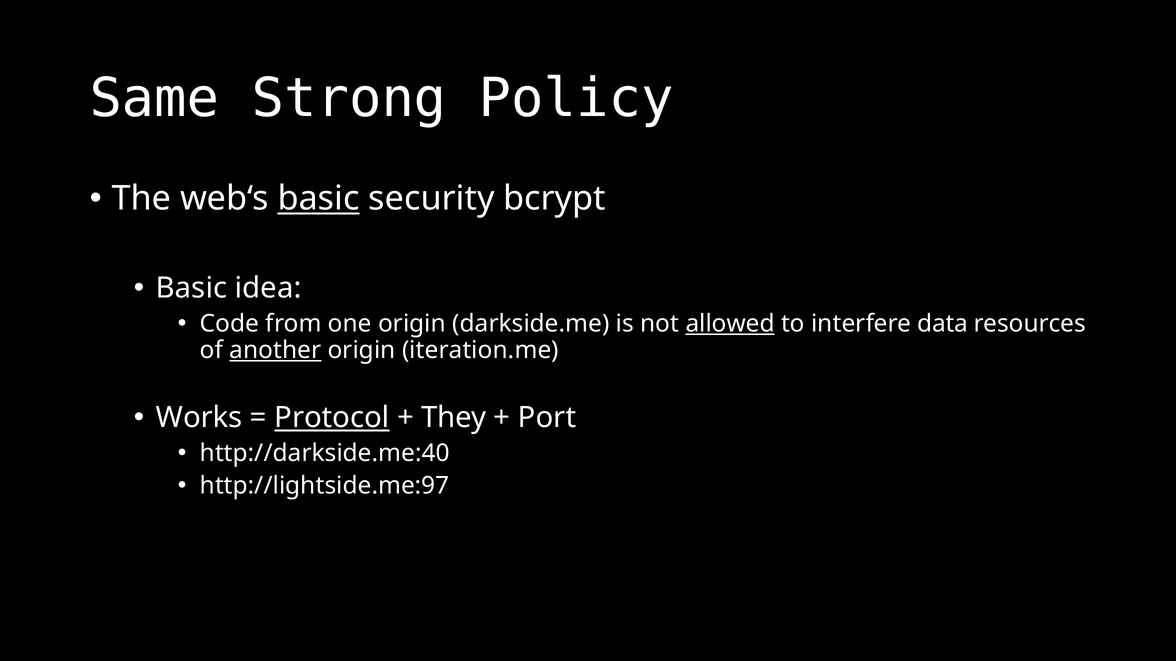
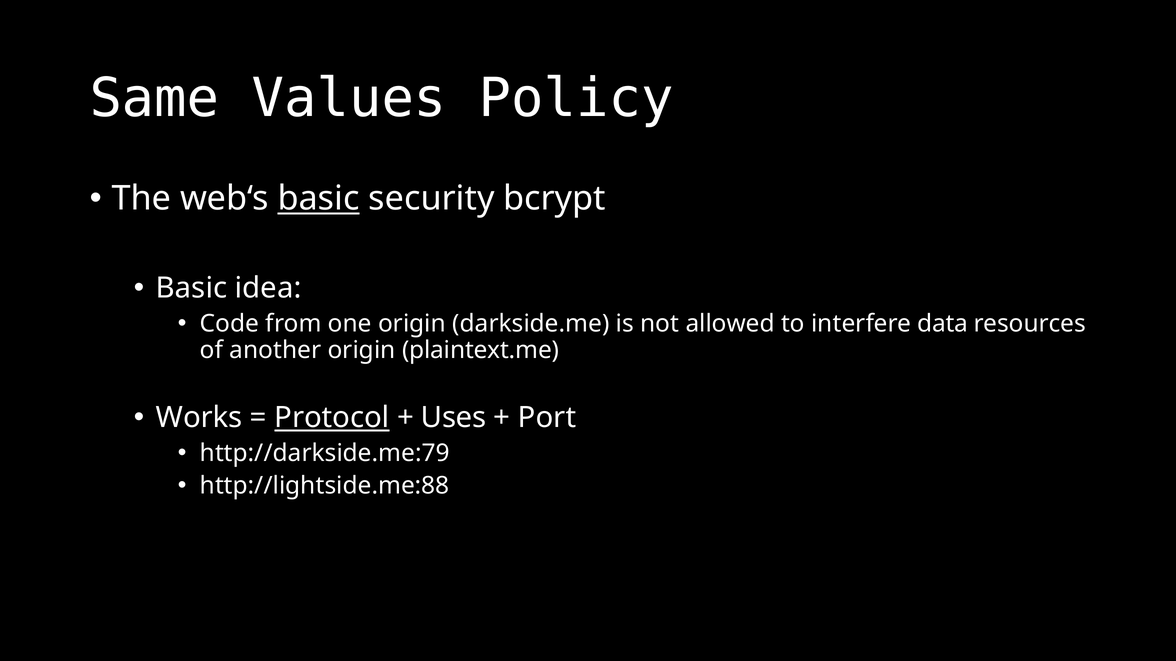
Strong: Strong -> Values (349, 99)
allowed underline: present -> none (730, 324)
another underline: present -> none (275, 350)
iteration.me: iteration.me -> plaintext.me (481, 350)
They: They -> Uses (454, 418)
http://darkside.me:40: http://darkside.me:40 -> http://darkside.me:79 (325, 453)
http://lightside.me:97: http://lightside.me:97 -> http://lightside.me:88 (325, 486)
